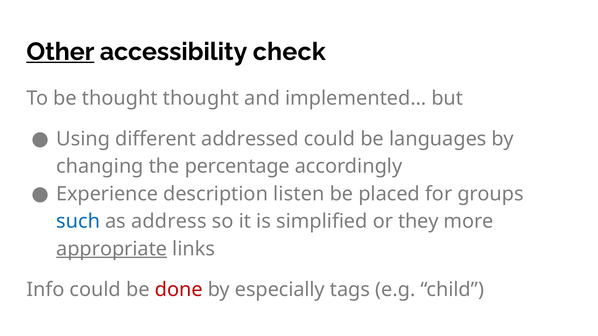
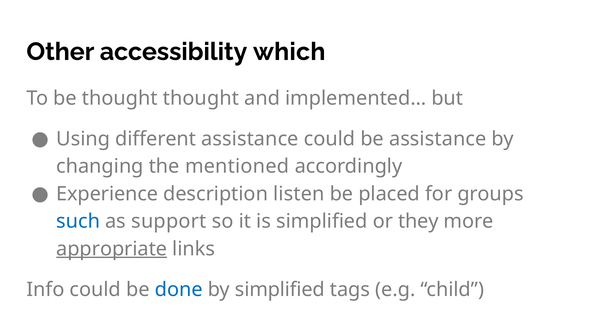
Other underline: present -> none (60, 52)
check: check -> which (289, 52)
different addressed: addressed -> assistance (250, 139)
be languages: languages -> assistance (438, 139)
percentage: percentage -> mentioned (237, 167)
address: address -> support (169, 222)
done colour: red -> blue (179, 290)
by especially: especially -> simplified (280, 290)
